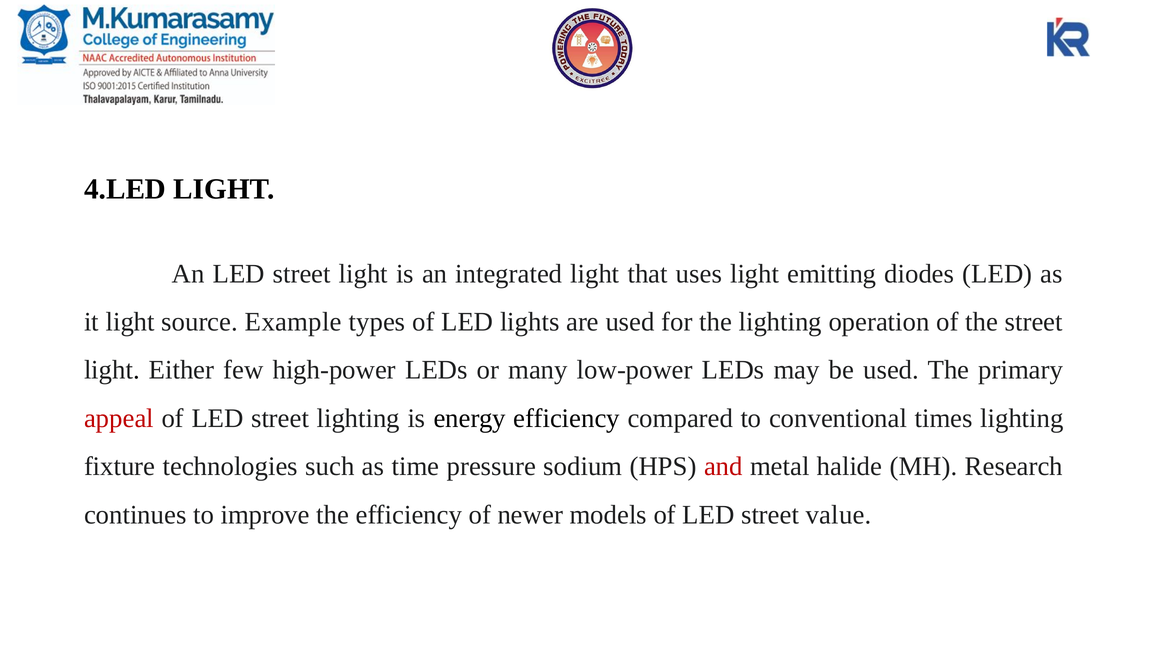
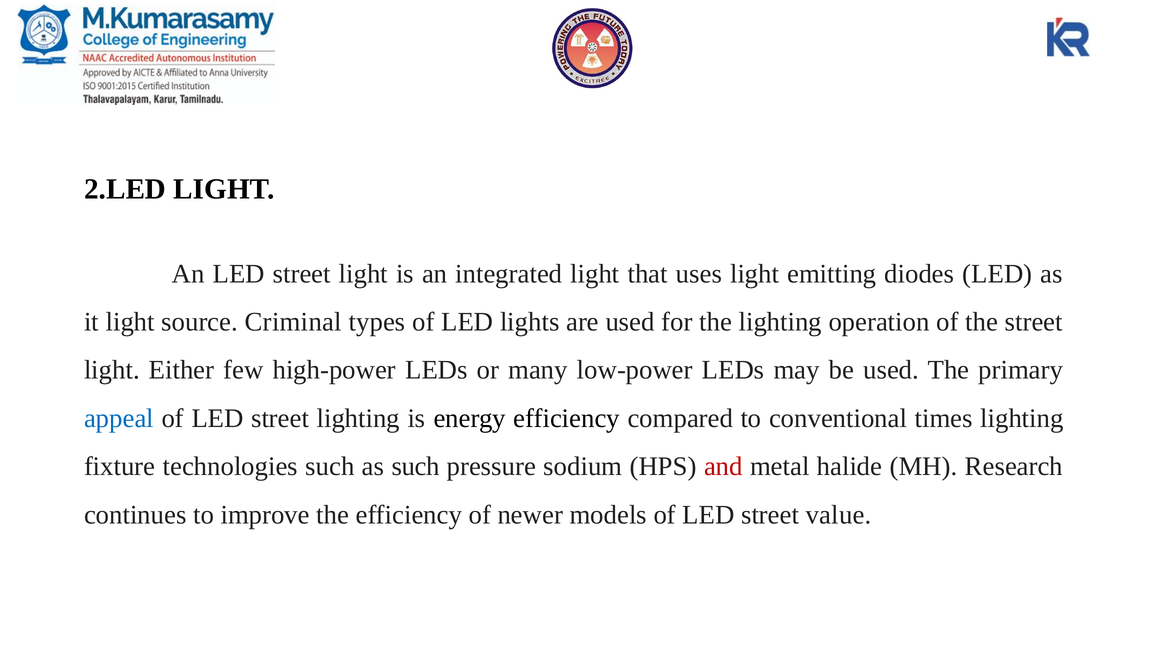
4.LED: 4.LED -> 2.LED (125, 189)
Example: Example -> Criminal (293, 322)
appeal colour: red -> blue (119, 418)
as time: time -> such (416, 467)
